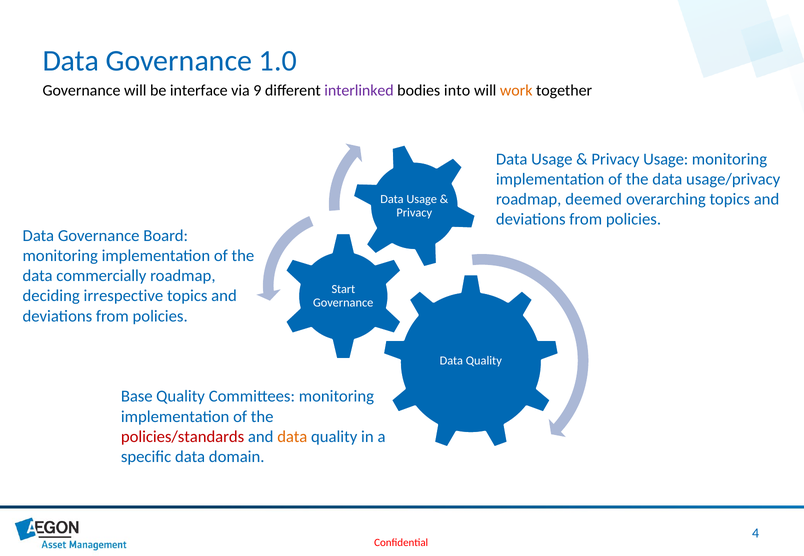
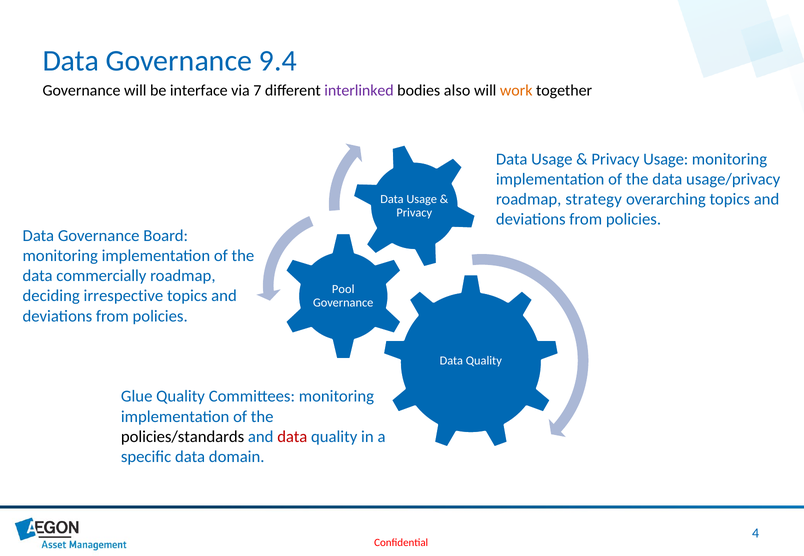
1.0: 1.0 -> 9.4 (278, 61)
9: 9 -> 7 (257, 91)
into: into -> also (457, 91)
deemed: deemed -> strategy (594, 199)
Start: Start -> Pool (343, 290)
Base: Base -> Glue (137, 397)
policies/standards colour: red -> black (183, 437)
data colour: orange -> red (292, 437)
